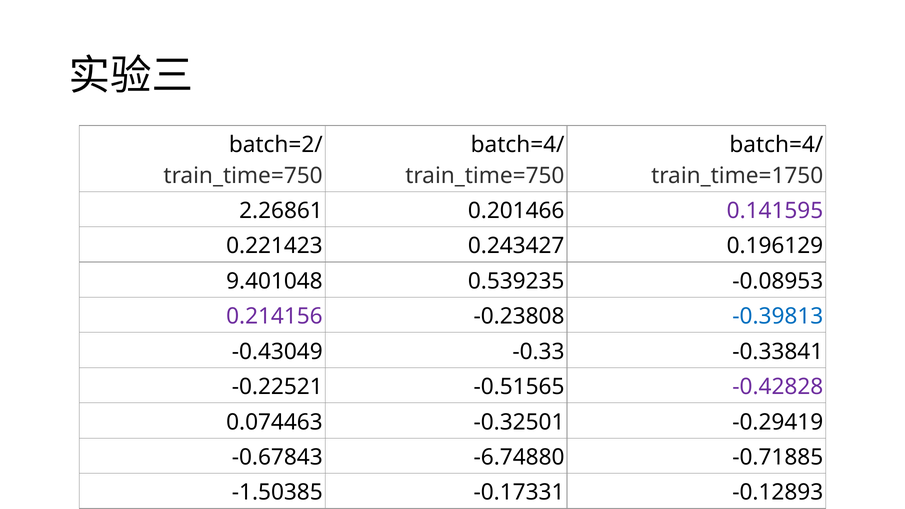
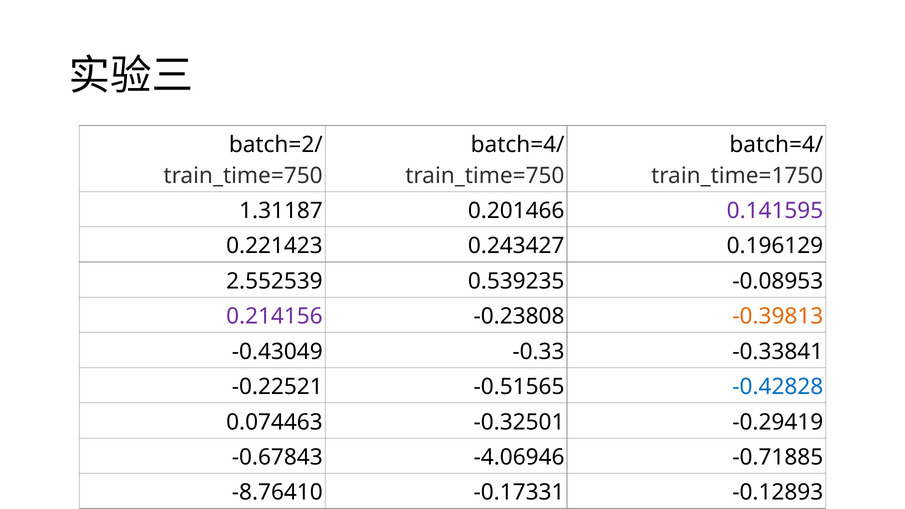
2.26861: 2.26861 -> 1.31187 (281, 211)
9.401048: 9.401048 -> 2.552539 (274, 281)
-0.39813 colour: blue -> orange (778, 316)
-0.42828 colour: purple -> blue (778, 387)
-6.74880: -6.74880 -> -4.06946 (519, 457)
-1.50385: -1.50385 -> -8.76410 (277, 493)
